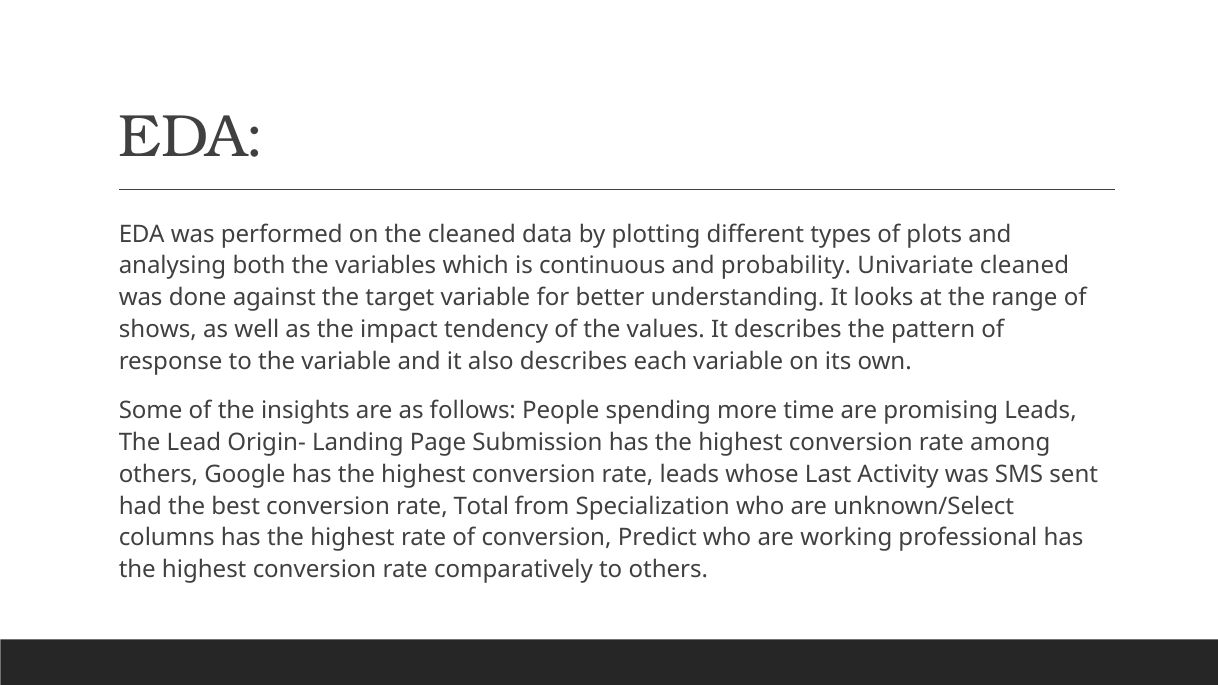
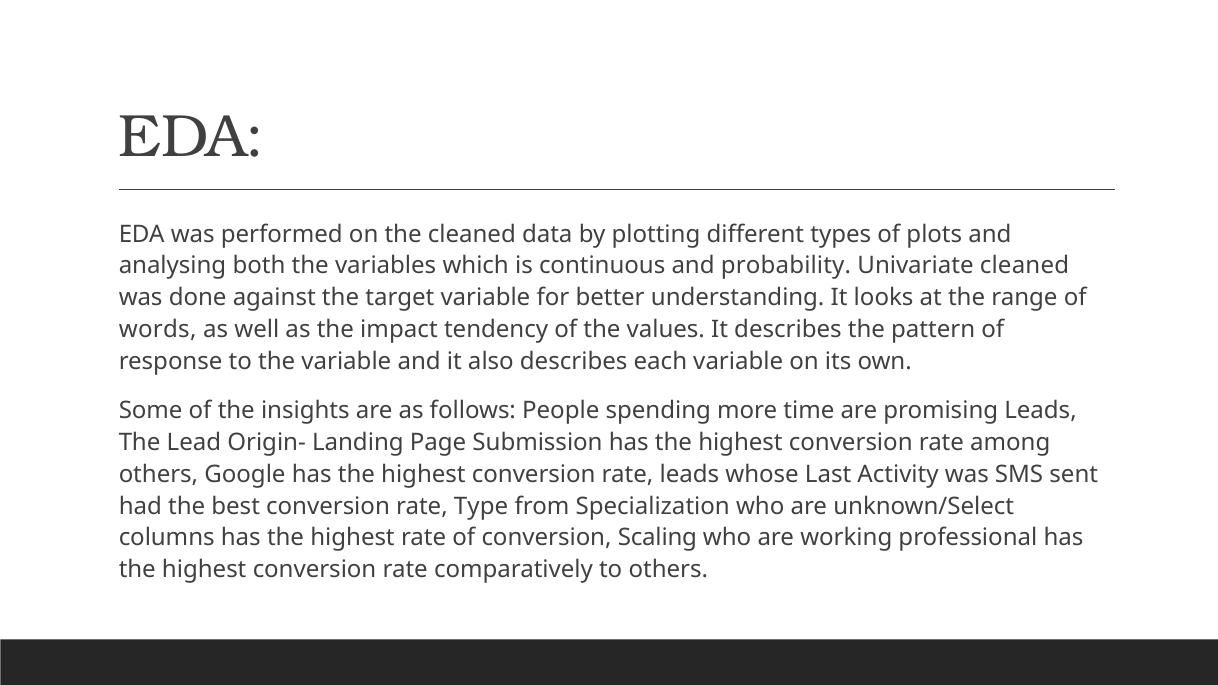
shows: shows -> words (158, 330)
Total: Total -> Type (481, 506)
Predict: Predict -> Scaling (657, 538)
